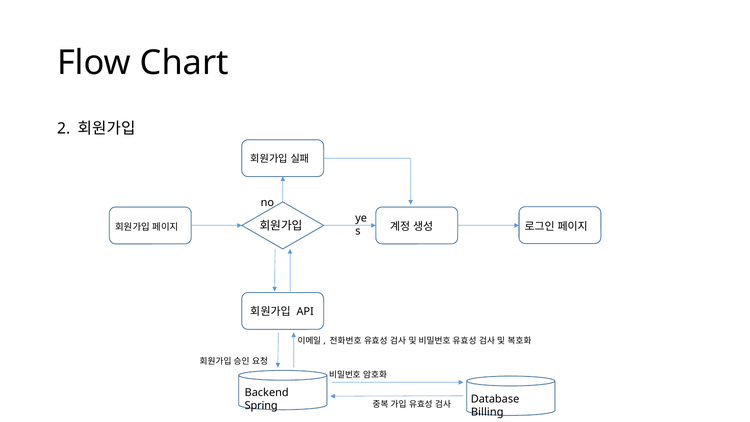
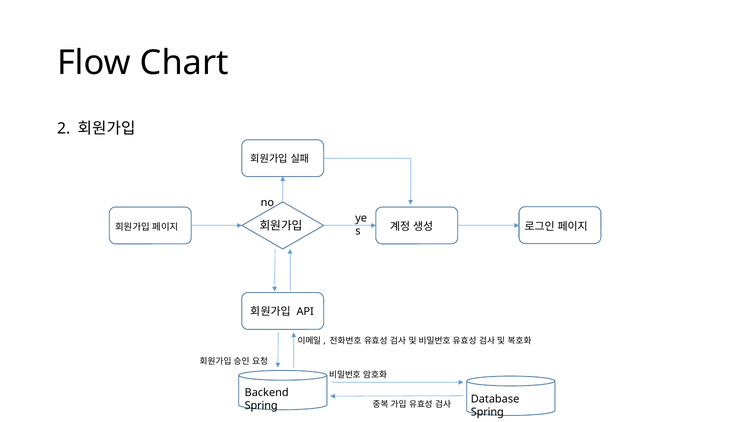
Billing: Billing -> Spring (487, 412)
